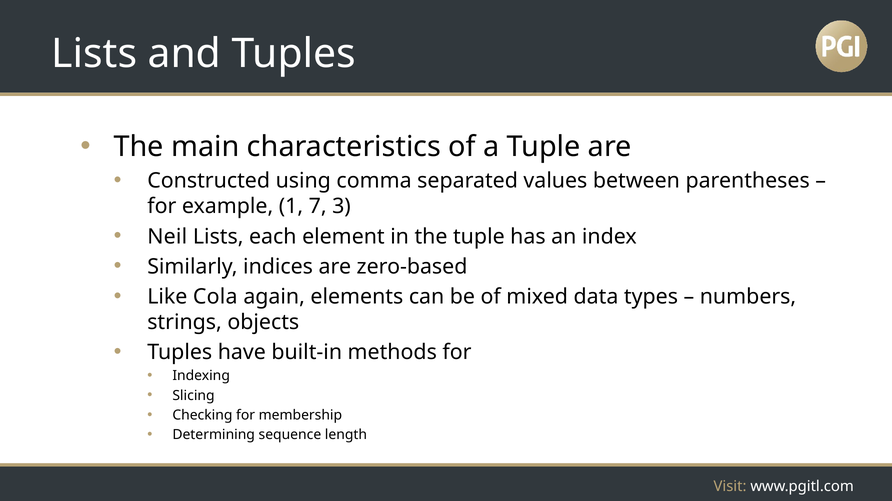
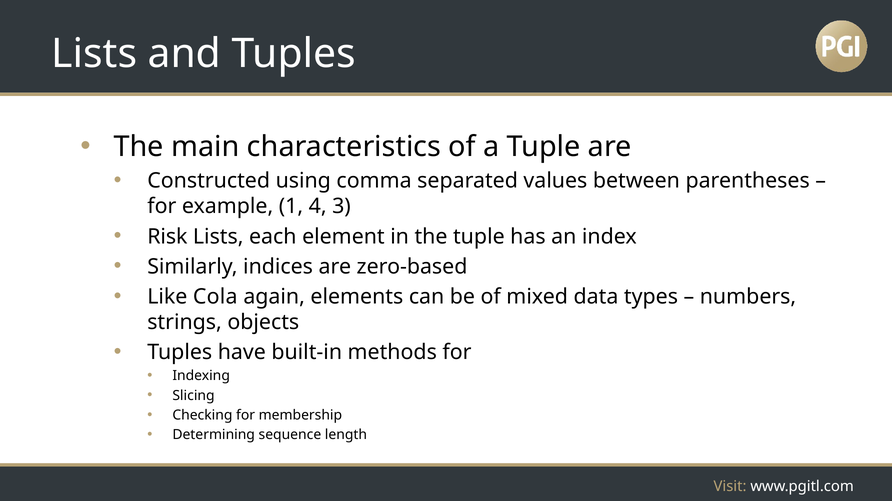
7: 7 -> 4 (318, 207)
Neil: Neil -> Risk (167, 237)
